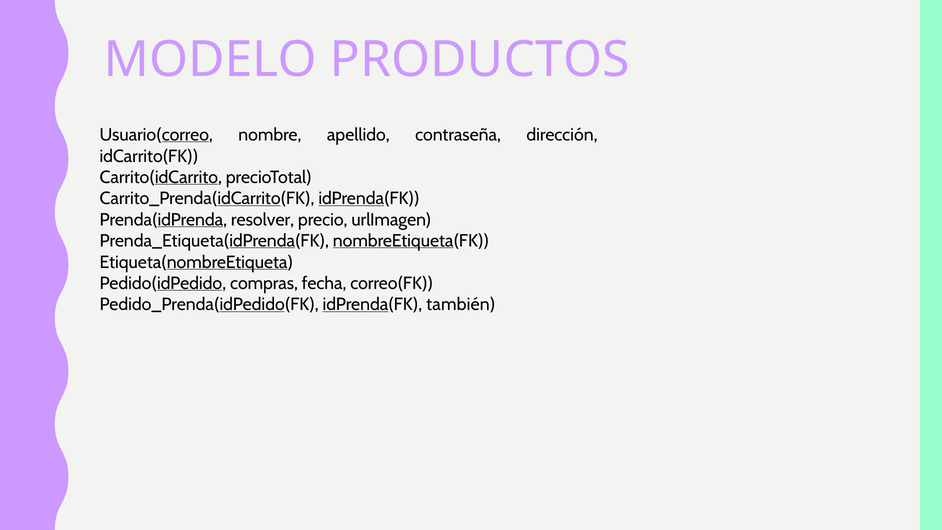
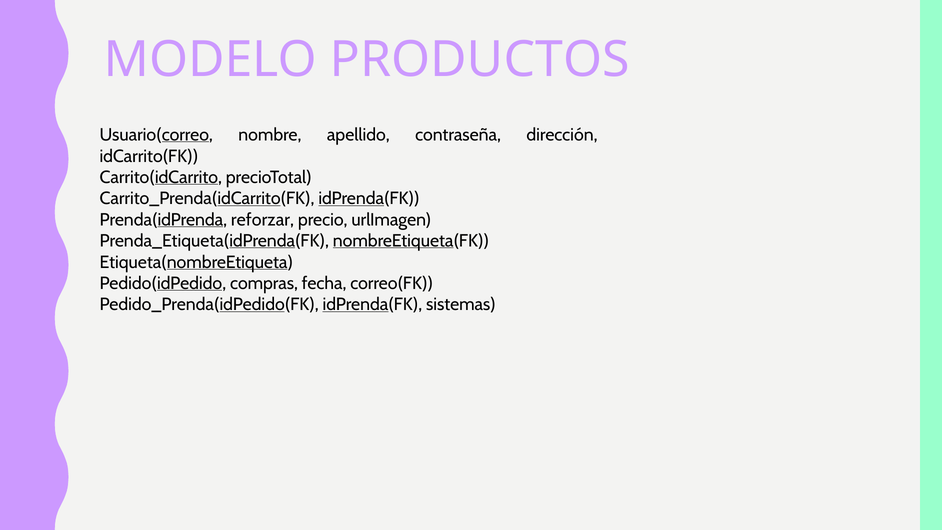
resolver: resolver -> reforzar (262, 220)
también: también -> sistemas (461, 305)
